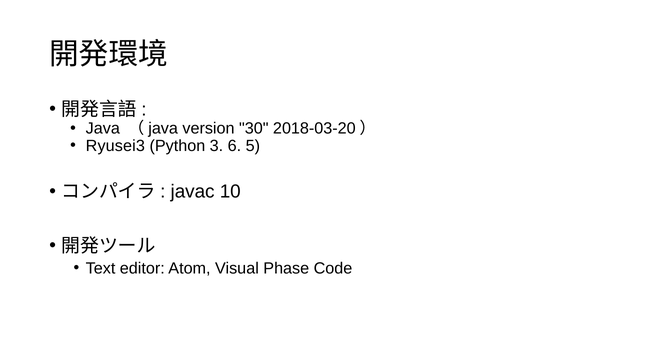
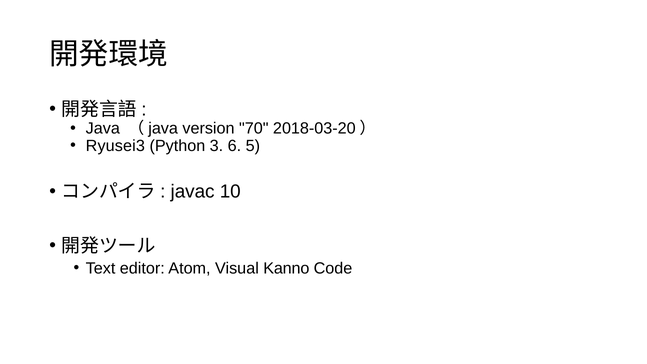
30: 30 -> 70 (254, 128)
Phase: Phase -> Kanno (286, 268)
